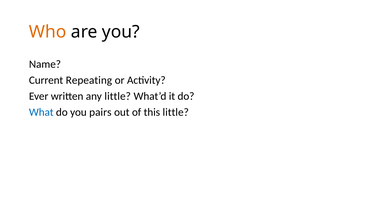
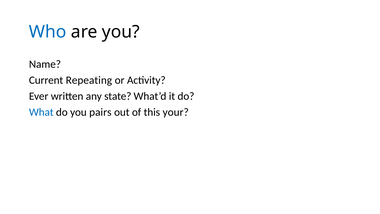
Who colour: orange -> blue (48, 32)
any little: little -> state (118, 96)
this little: little -> your (176, 112)
